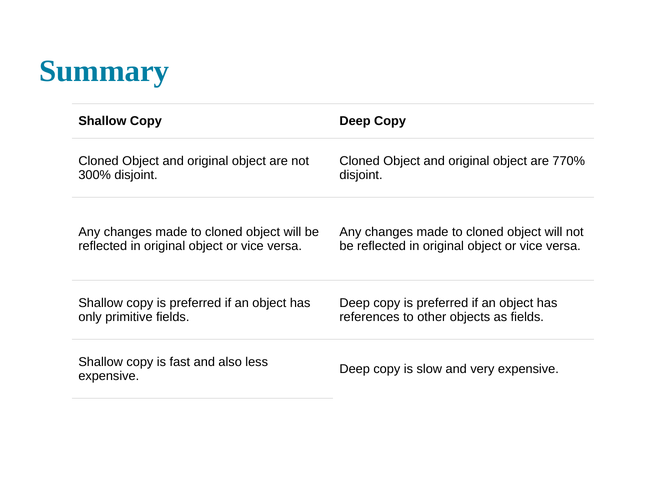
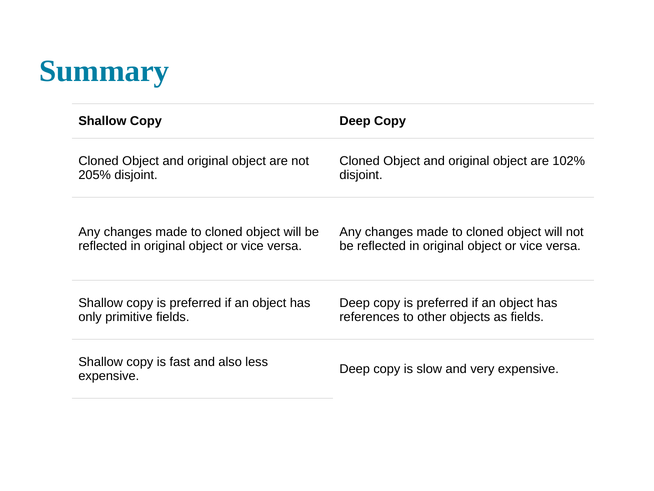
770%: 770% -> 102% (569, 161)
300%: 300% -> 205% (95, 175)
